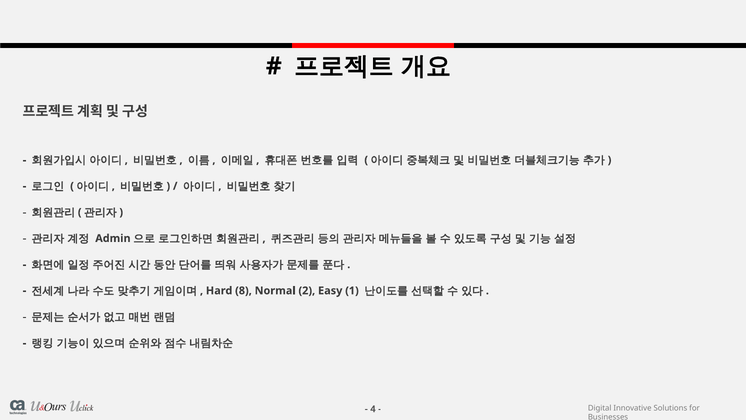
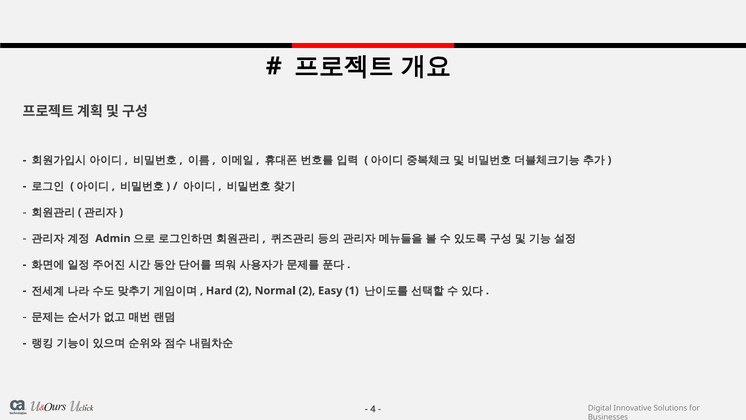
Hard 8: 8 -> 2 (243, 290)
